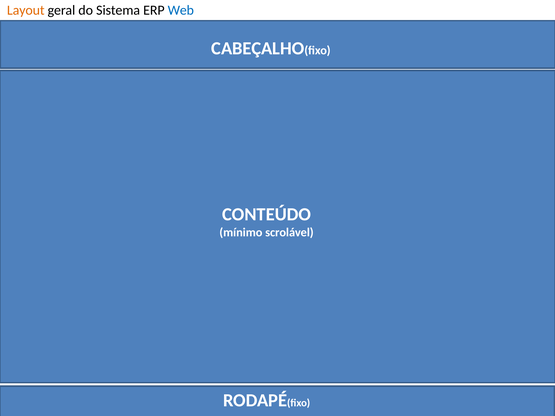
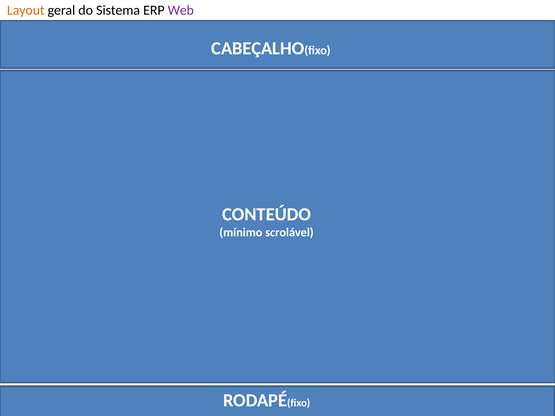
Web colour: blue -> purple (181, 10)
